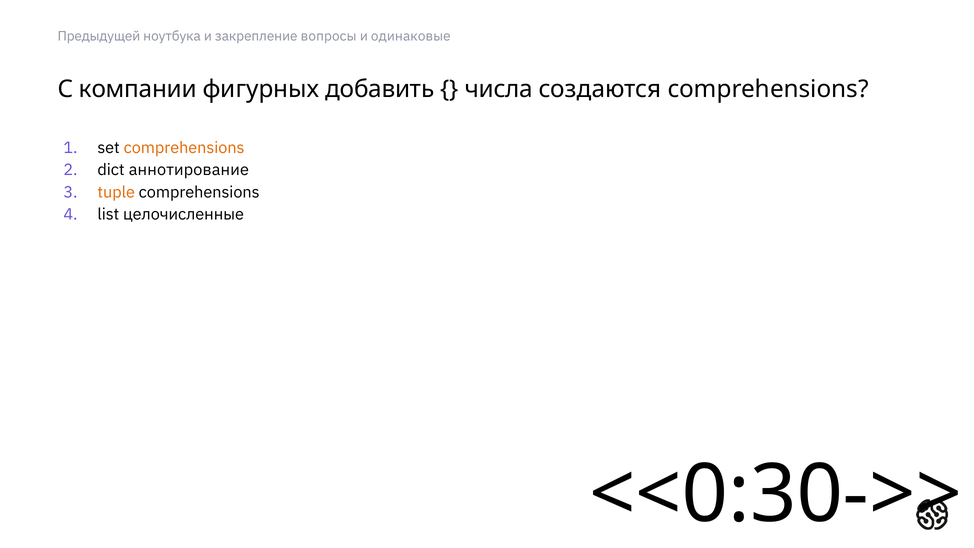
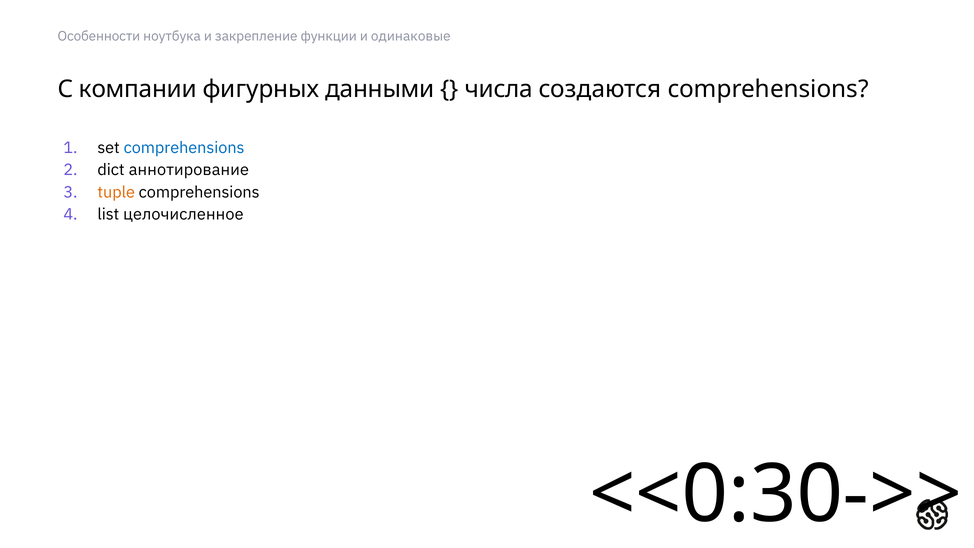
Предыдущей: Предыдущей -> Особенности (99, 36)
вопросы: вопросы -> функции (329, 36)
добавить: добавить -> данными (380, 89)
comprehensions colour: orange -> blue (184, 148)
целочисленные: целочисленные -> целочисленное (183, 214)
